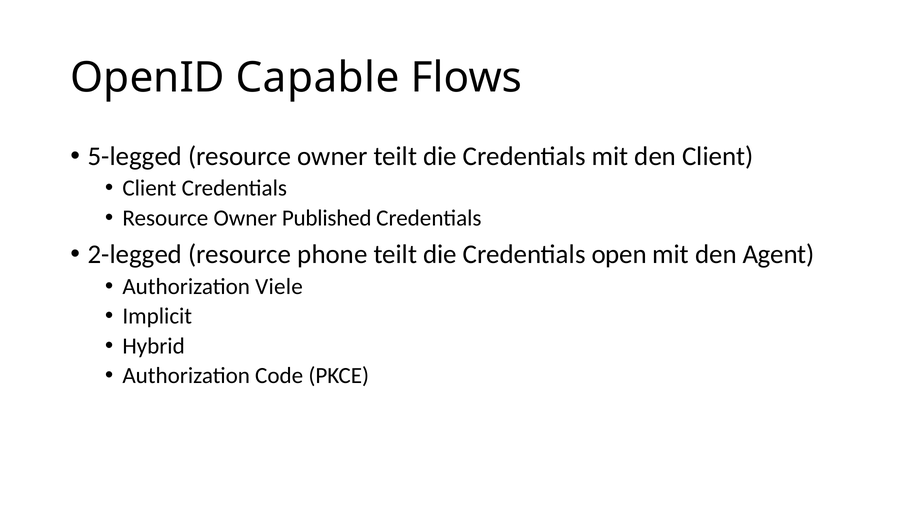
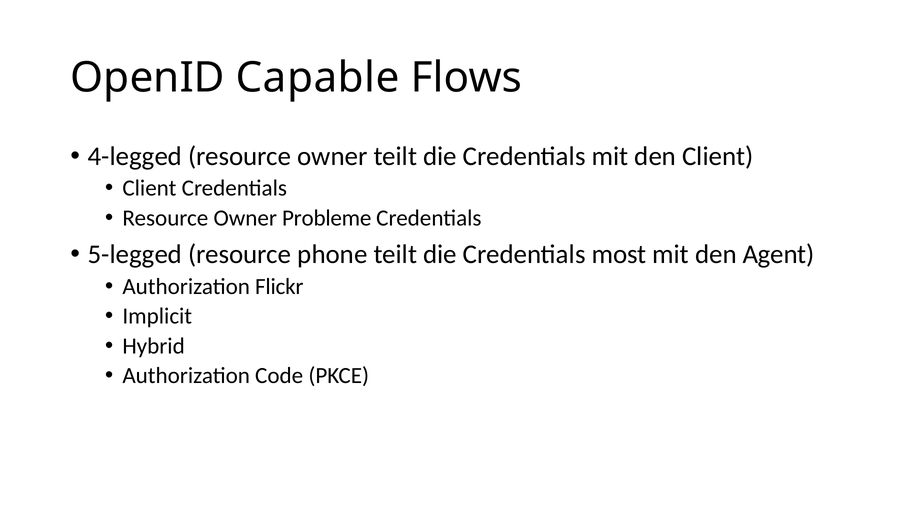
5-legged: 5-legged -> 4-legged (135, 156)
Published: Published -> Probleme (327, 218)
2-legged: 2-legged -> 5-legged (135, 254)
open: open -> most (619, 254)
Viele: Viele -> Flickr (279, 286)
